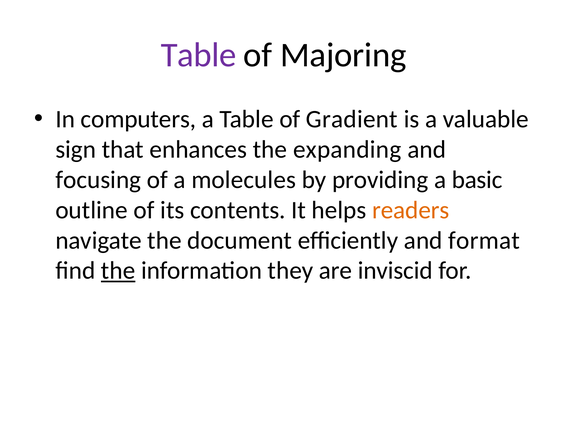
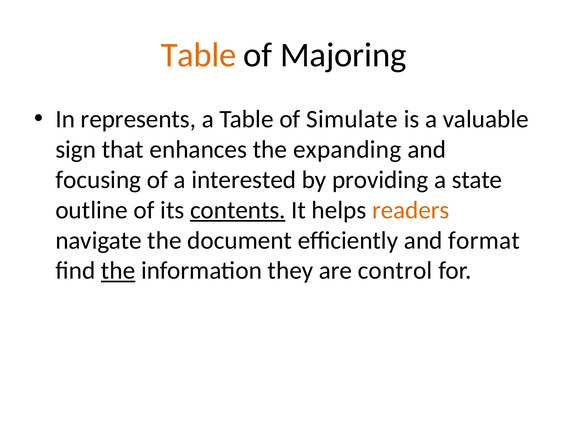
Table colour: purple -> orange (199, 55)
computers: computers -> represents (138, 119)
Gradient: Gradient -> Simulate (352, 119)
molecules: molecules -> interested (244, 180)
basic: basic -> state (477, 180)
contents underline: none -> present (238, 210)
inviscid: inviscid -> control (395, 271)
